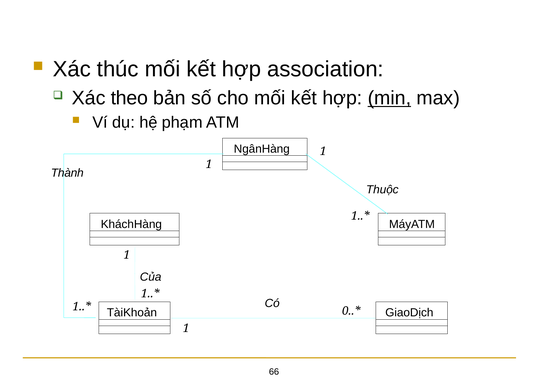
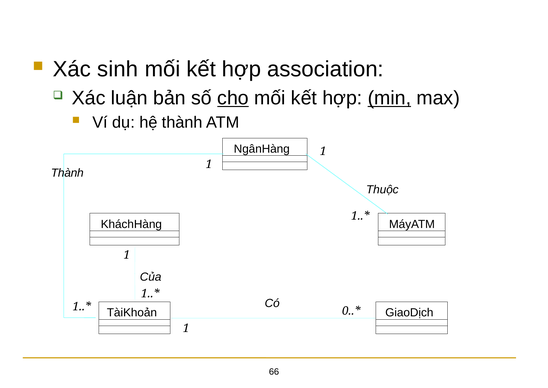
thúc: thúc -> sinh (118, 69)
theo: theo -> luận (129, 98)
cho underline: none -> present (233, 98)
hệ phạm: phạm -> thành (182, 122)
